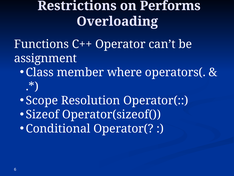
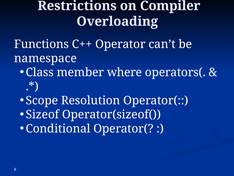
Performs: Performs -> Compiler (170, 6)
assignment: assignment -> namespace (45, 58)
